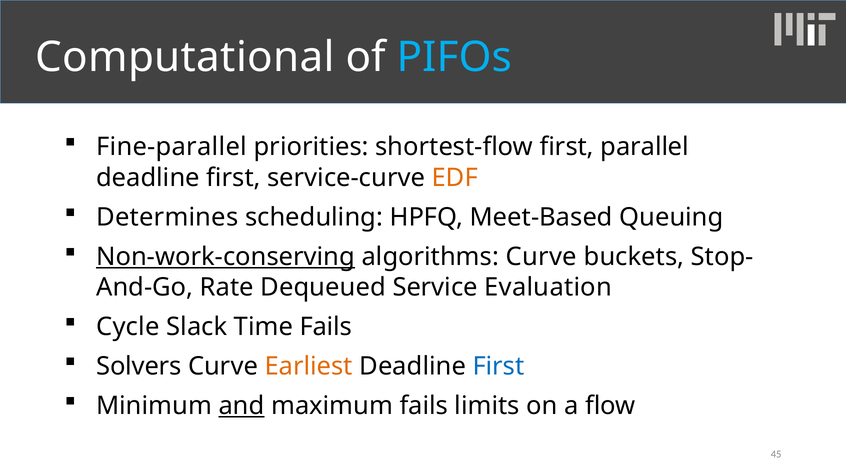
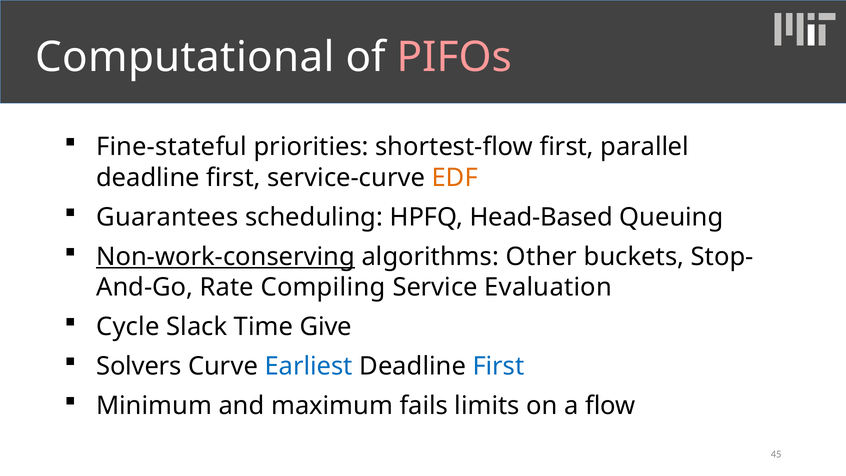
PIFOs colour: light blue -> pink (454, 57)
Fine-parallel: Fine-parallel -> Fine-stateful (172, 147)
Determines: Determines -> Guarantees (167, 217)
Meet-Based: Meet-Based -> Head-Based (541, 217)
algorithms Curve: Curve -> Other (541, 257)
Dequeued: Dequeued -> Compiling (323, 287)
Time Fails: Fails -> Give (326, 327)
Earliest colour: orange -> blue (309, 366)
and underline: present -> none (242, 406)
